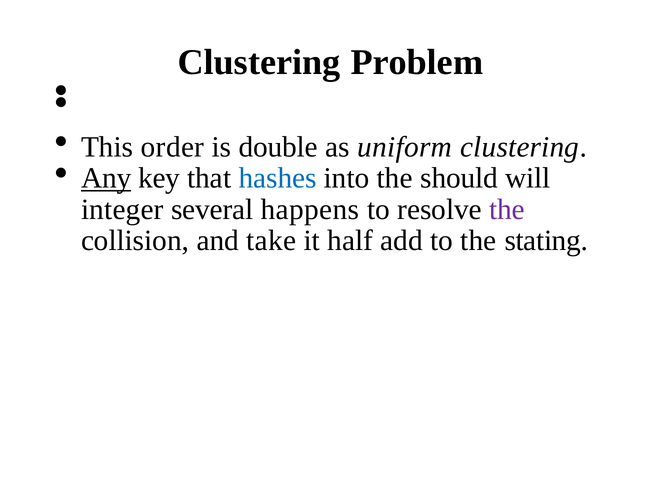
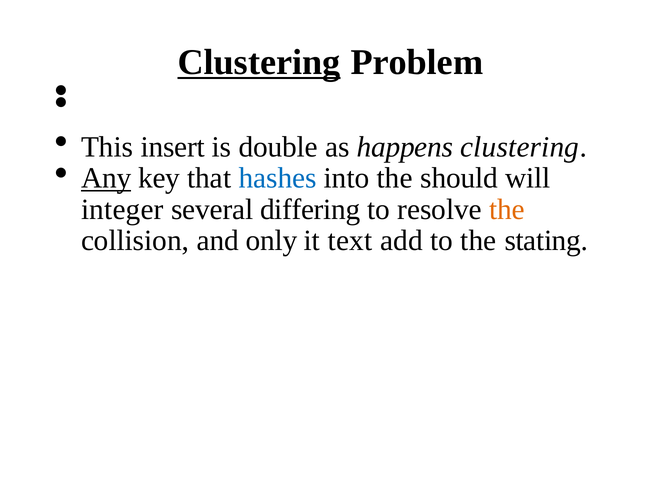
Clustering underline: none -> present (259, 62)
order: order -> insert (173, 147)
uniform: uniform -> happens (405, 147)
happens: happens -> differing (310, 209)
the colour: purple -> orange (507, 209)
take: take -> only (272, 241)
half: half -> text (350, 241)
